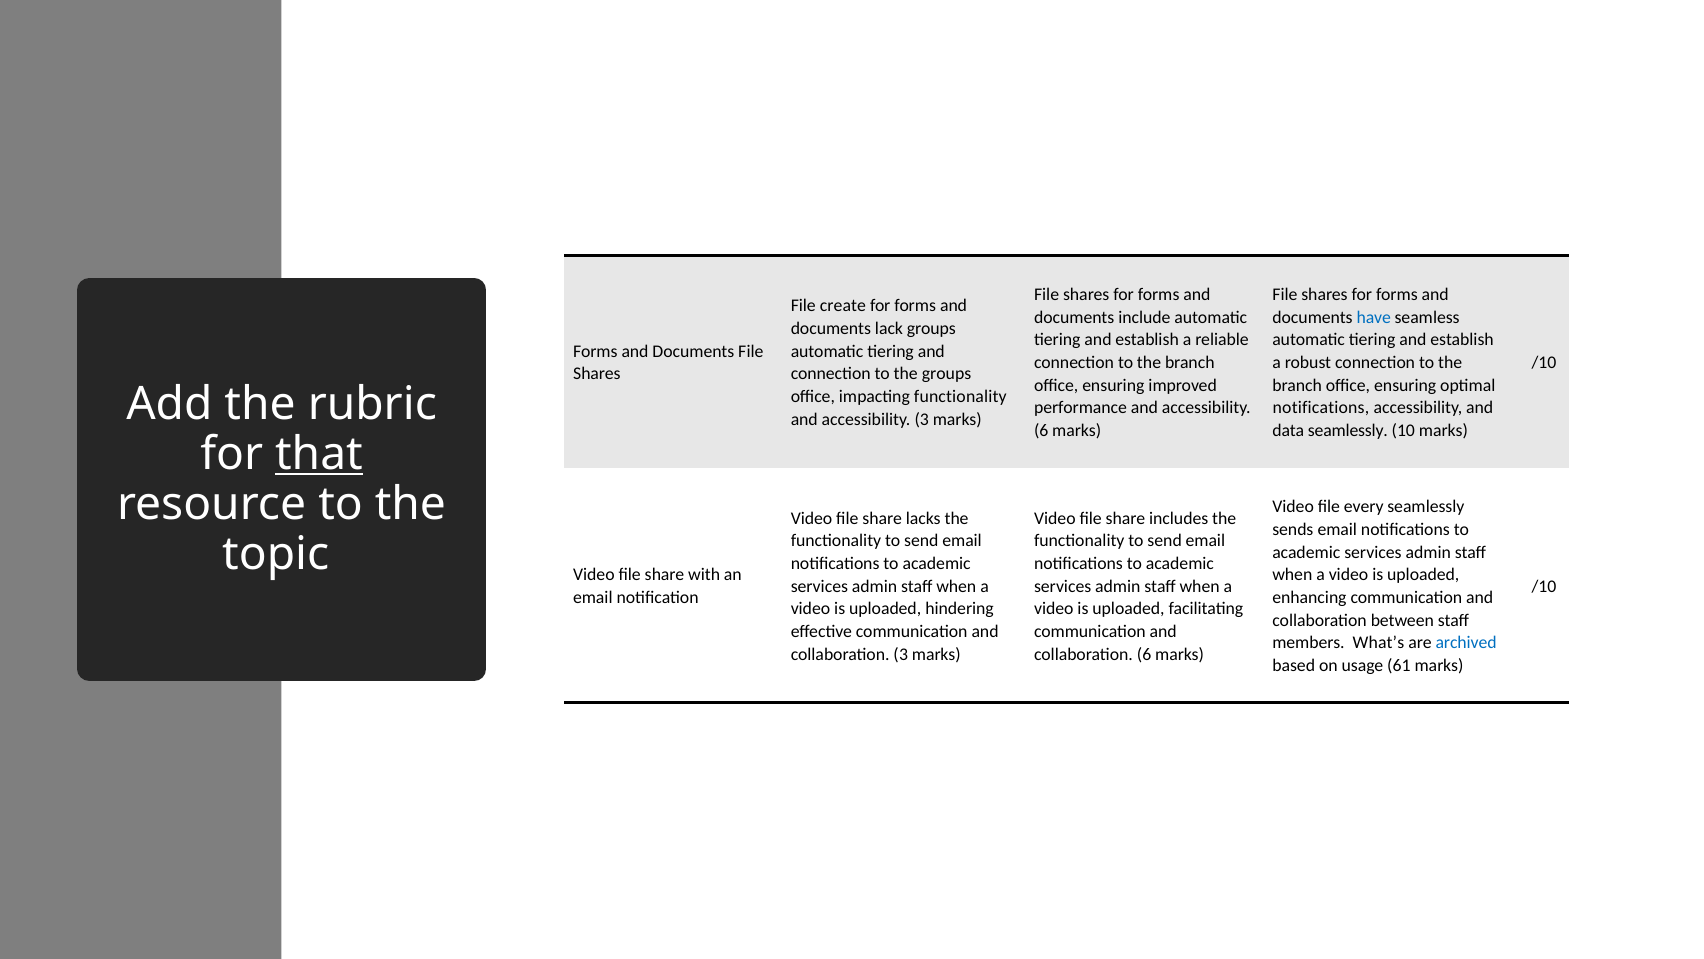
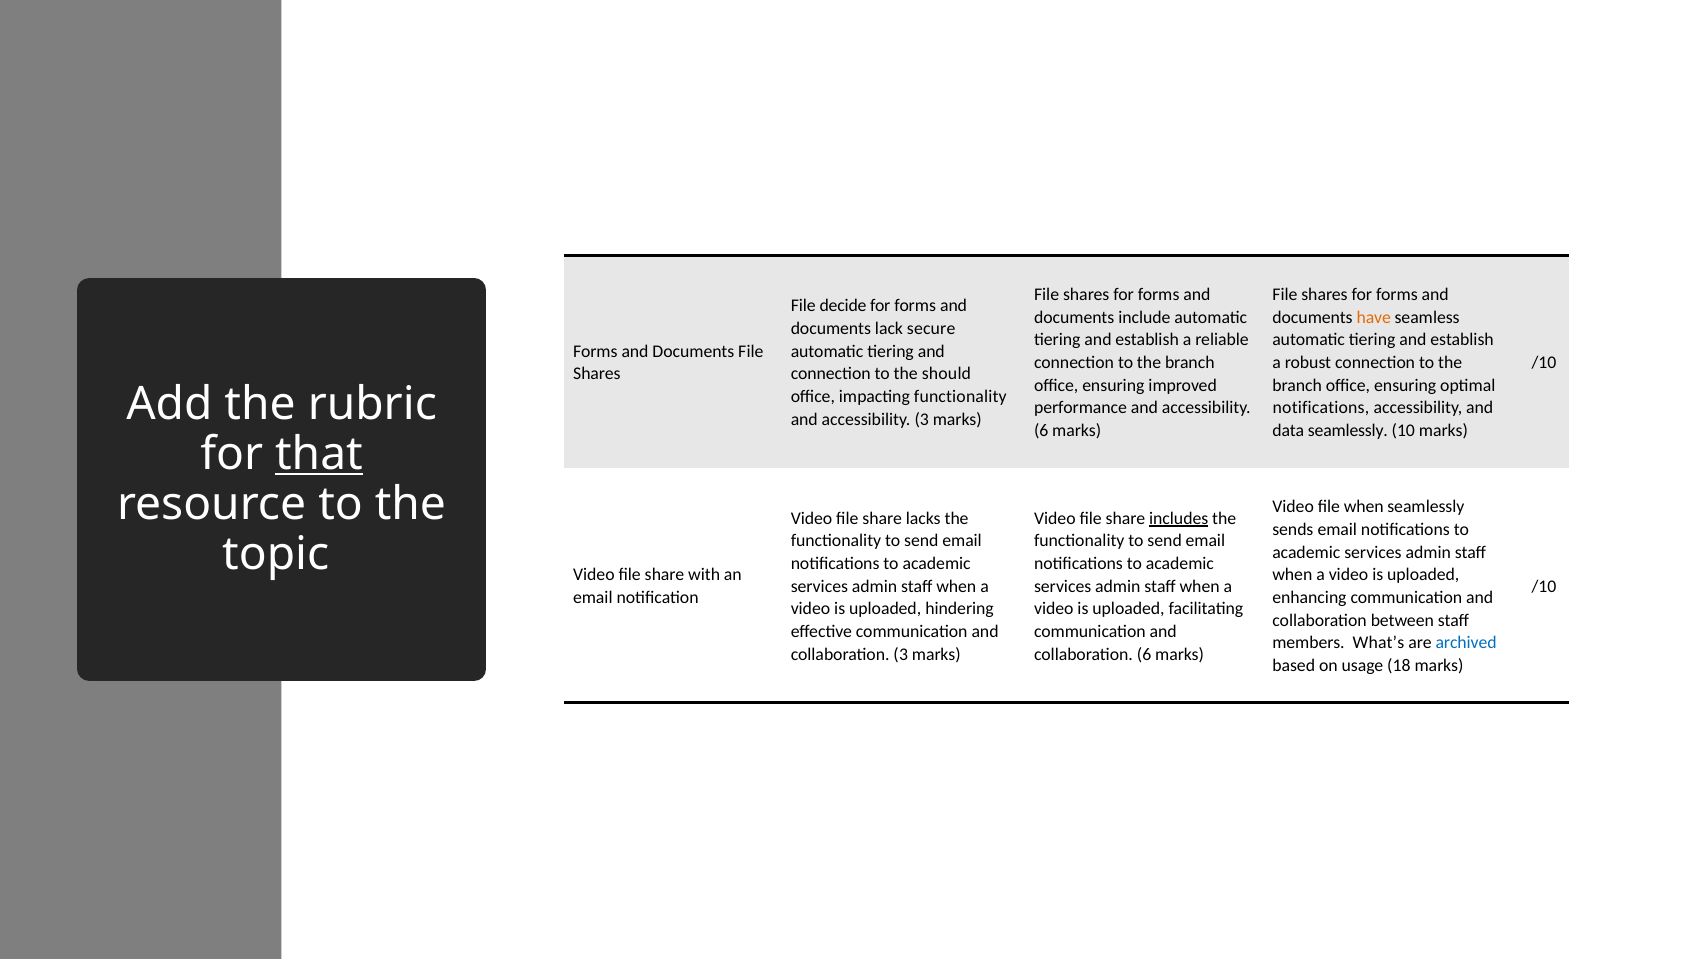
create: create -> decide (843, 306)
have colour: blue -> orange (1374, 317)
lack groups: groups -> secure (931, 329)
the groups: groups -> should (946, 374)
file every: every -> when (1364, 507)
includes underline: none -> present (1179, 518)
61: 61 -> 18 (1399, 665)
